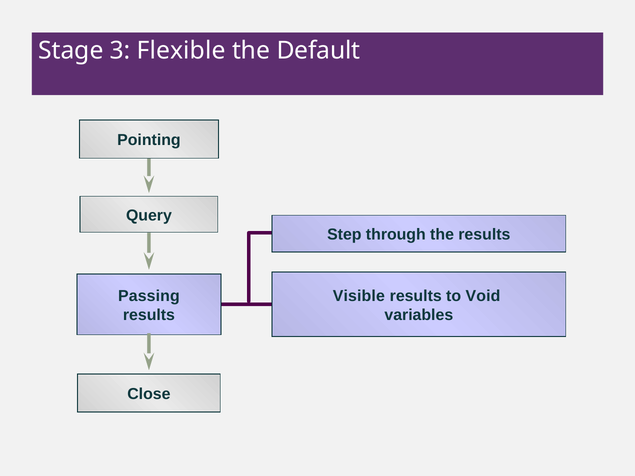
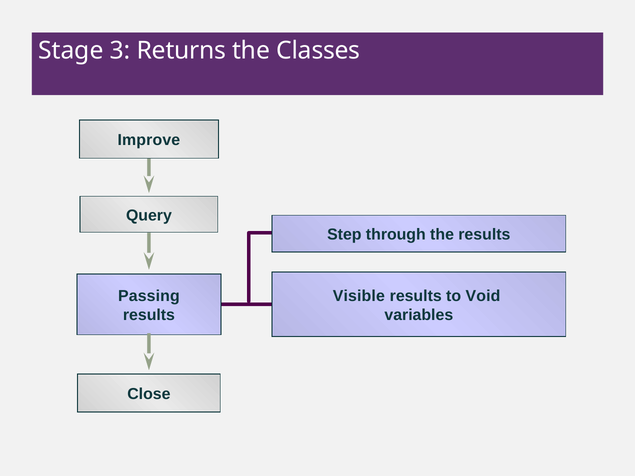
Flexible: Flexible -> Returns (181, 51)
Default: Default -> Classes (318, 51)
Pointing: Pointing -> Improve (149, 140)
